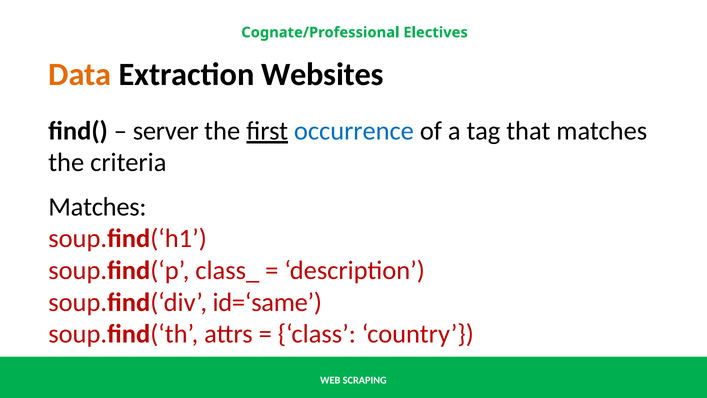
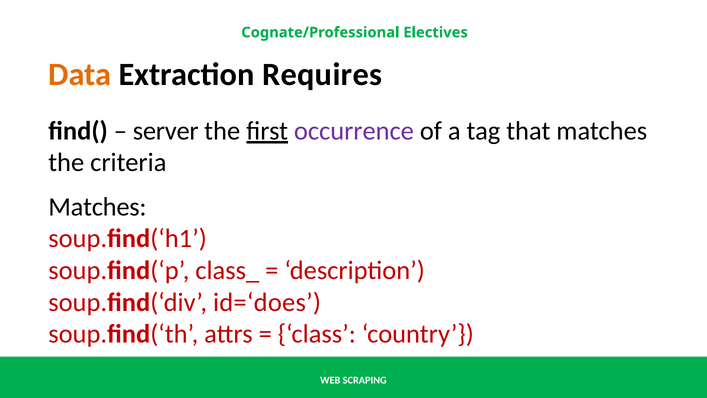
Websites: Websites -> Requires (322, 75)
occurrence colour: blue -> purple (354, 131)
id=‘same: id=‘same -> id=‘does (267, 302)
